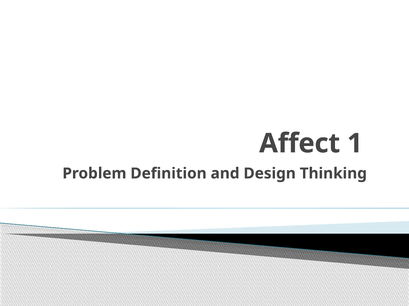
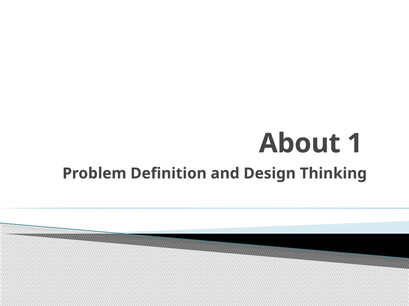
Affect: Affect -> About (300, 144)
